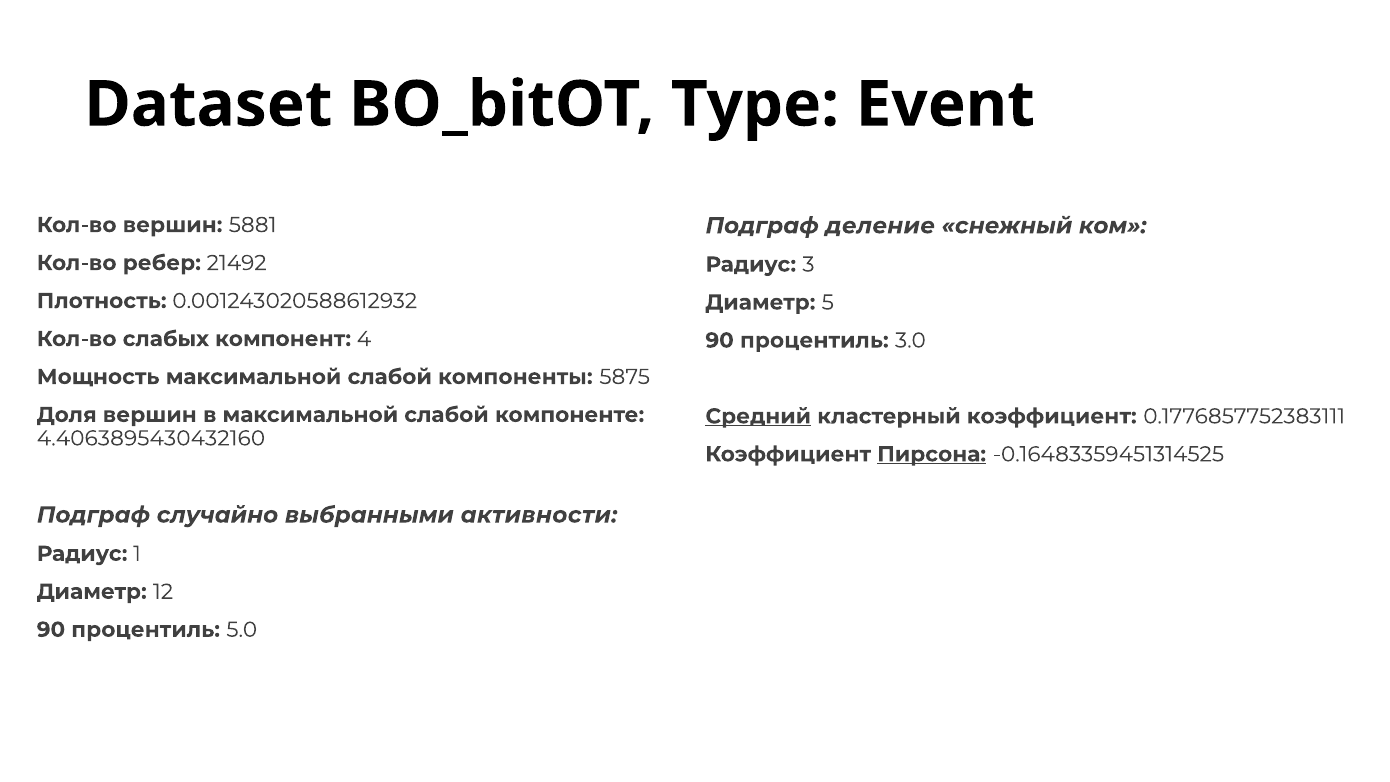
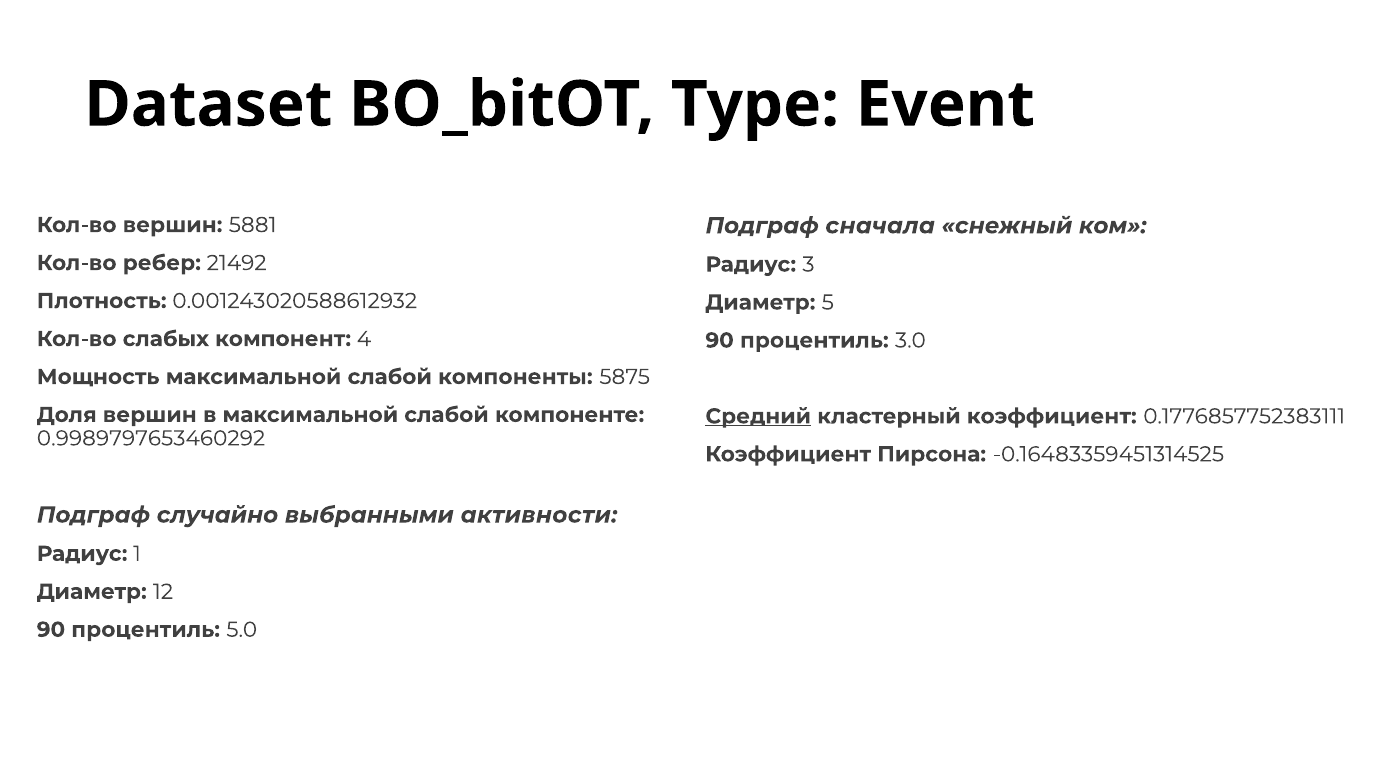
деление: деление -> сначала (880, 226)
4.4063895430432160: 4.4063895430432160 -> 0.9989797653460292 (151, 438)
Пирсона underline: present -> none (932, 454)
